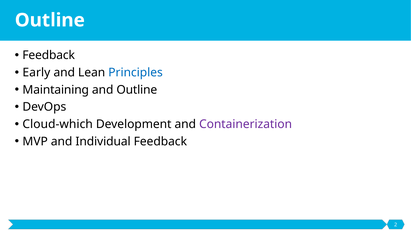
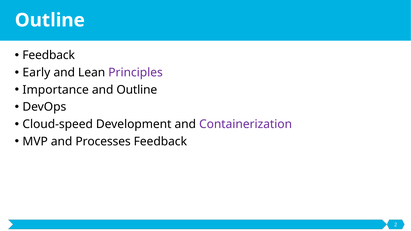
Principles colour: blue -> purple (136, 73)
Maintaining: Maintaining -> Importance (56, 90)
Cloud-which: Cloud-which -> Cloud-speed (58, 124)
Individual: Individual -> Processes (103, 142)
